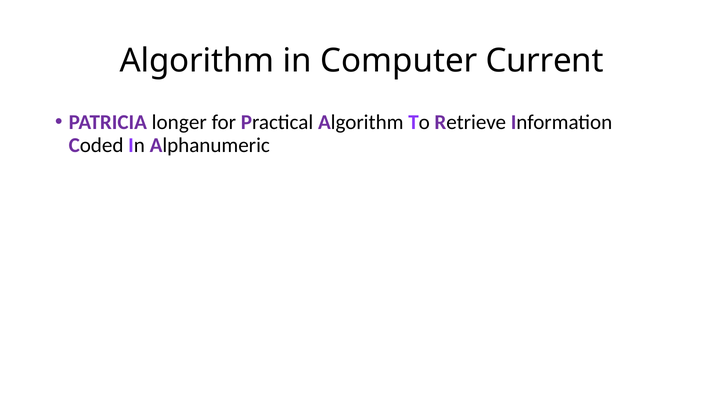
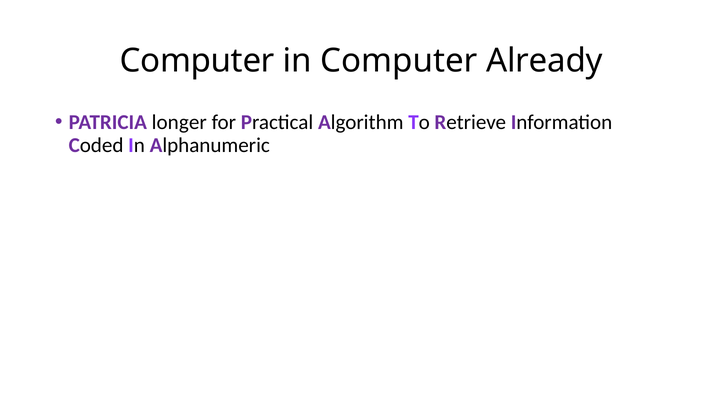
Algorithm: Algorithm -> Computer (197, 61)
Current: Current -> Already (545, 61)
